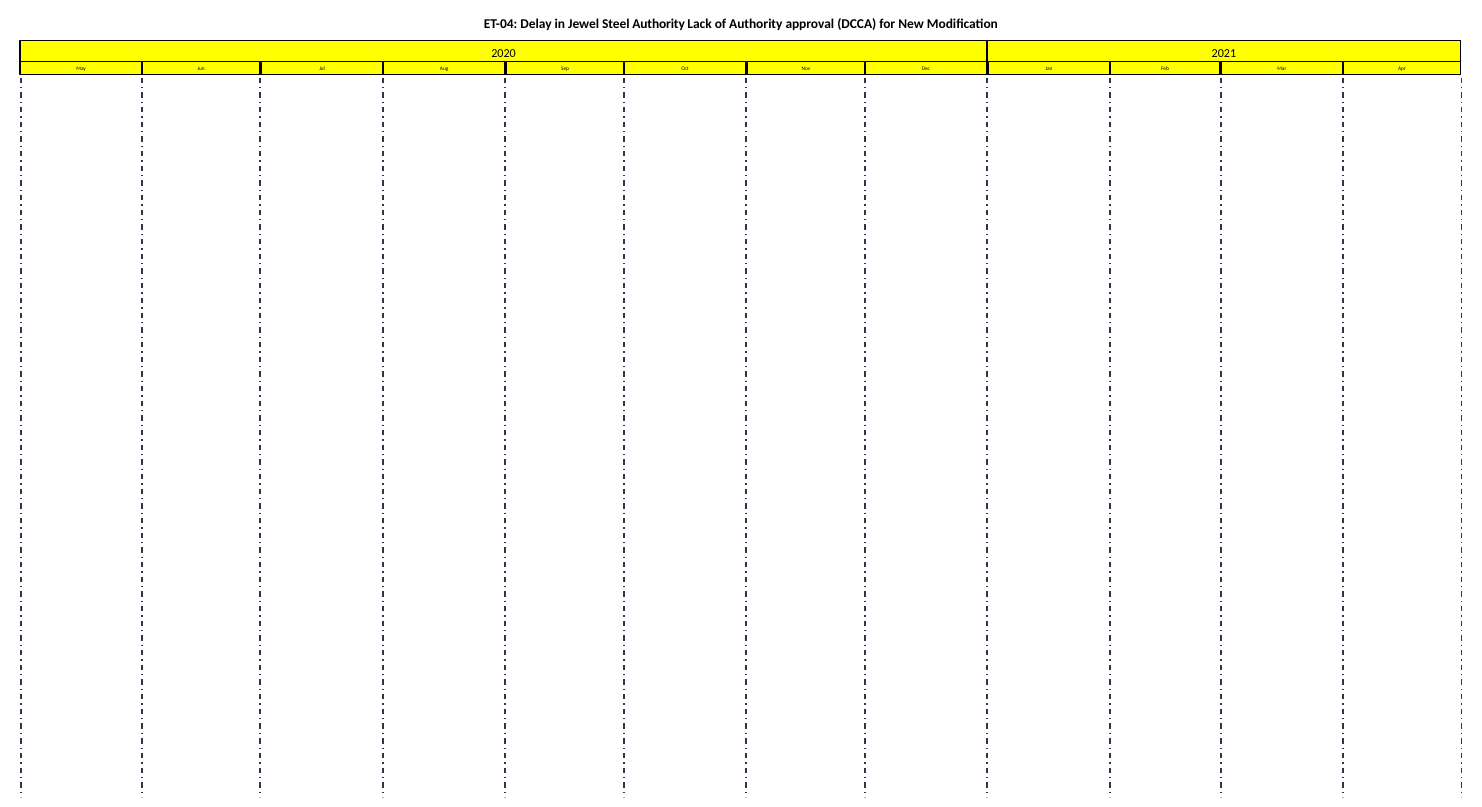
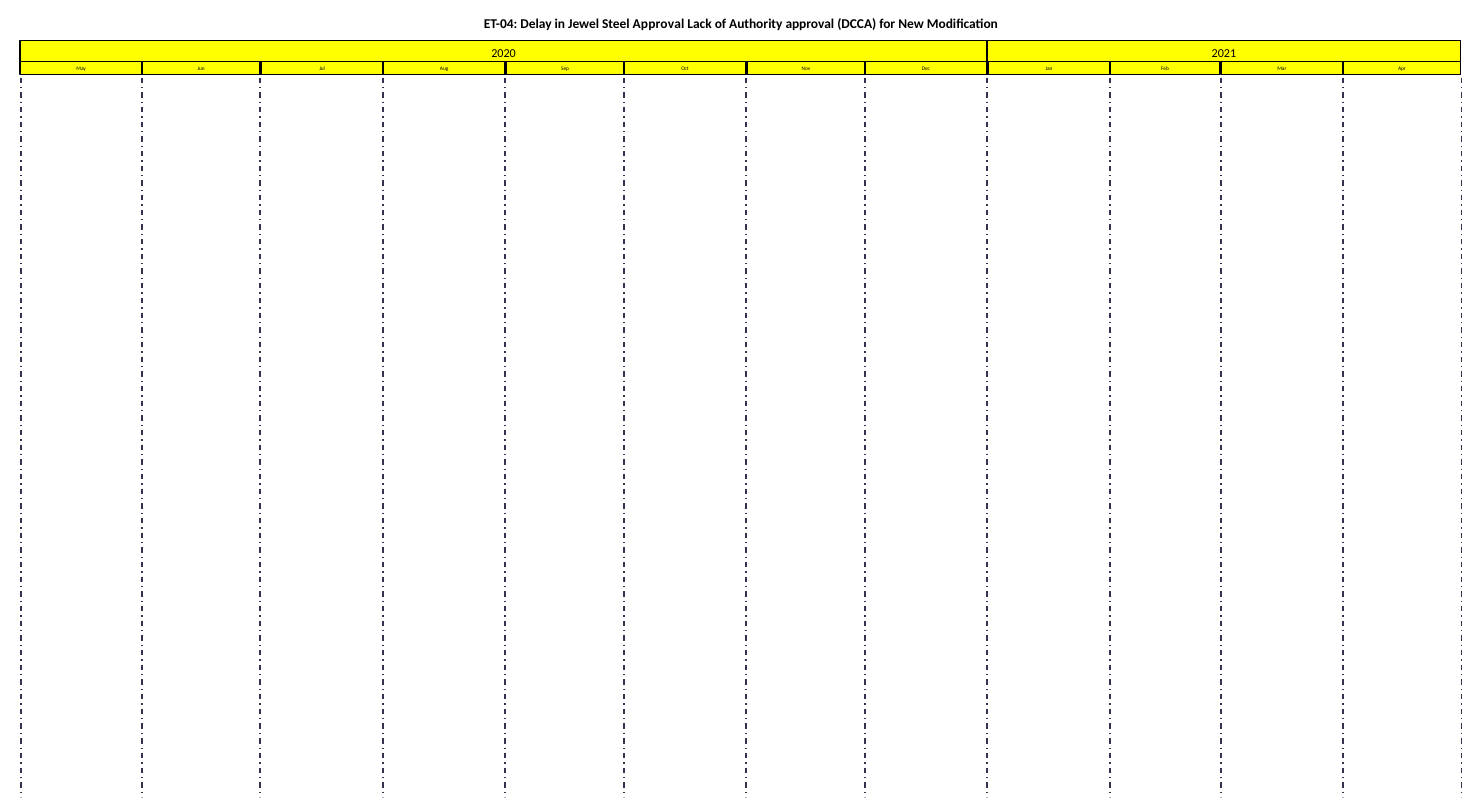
Steel Authority: Authority -> Approval (659, 24)
